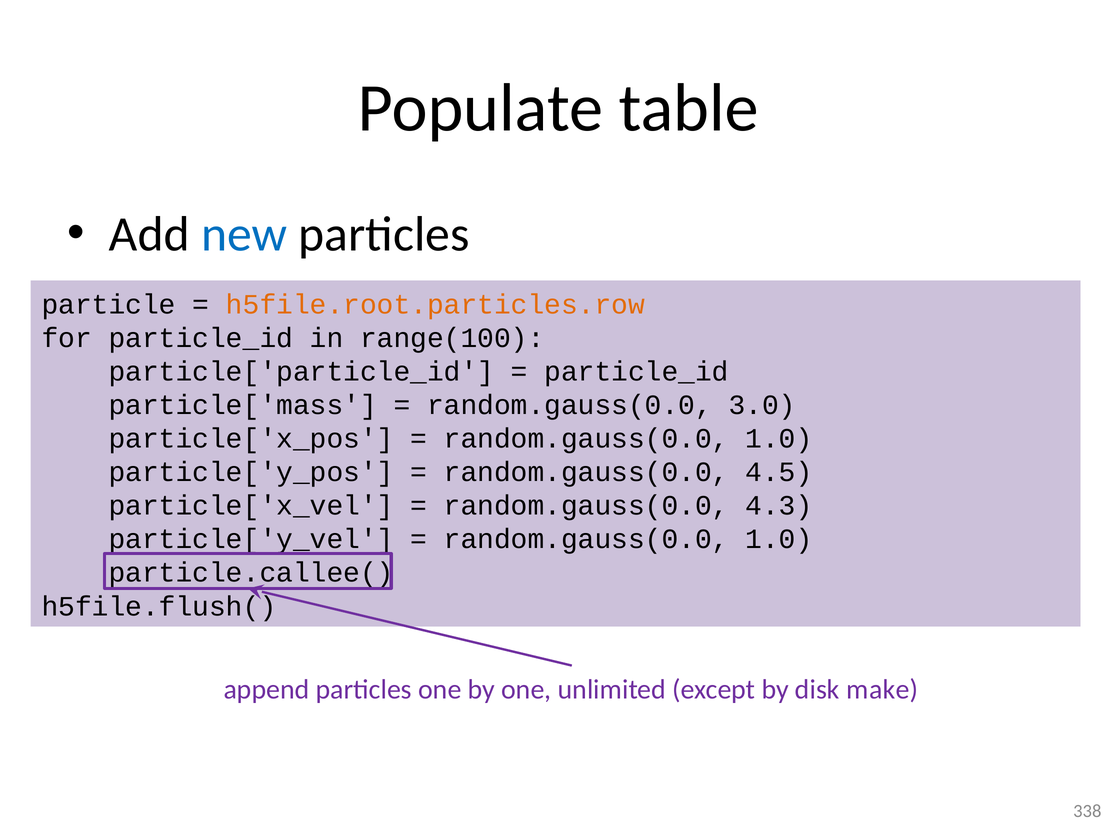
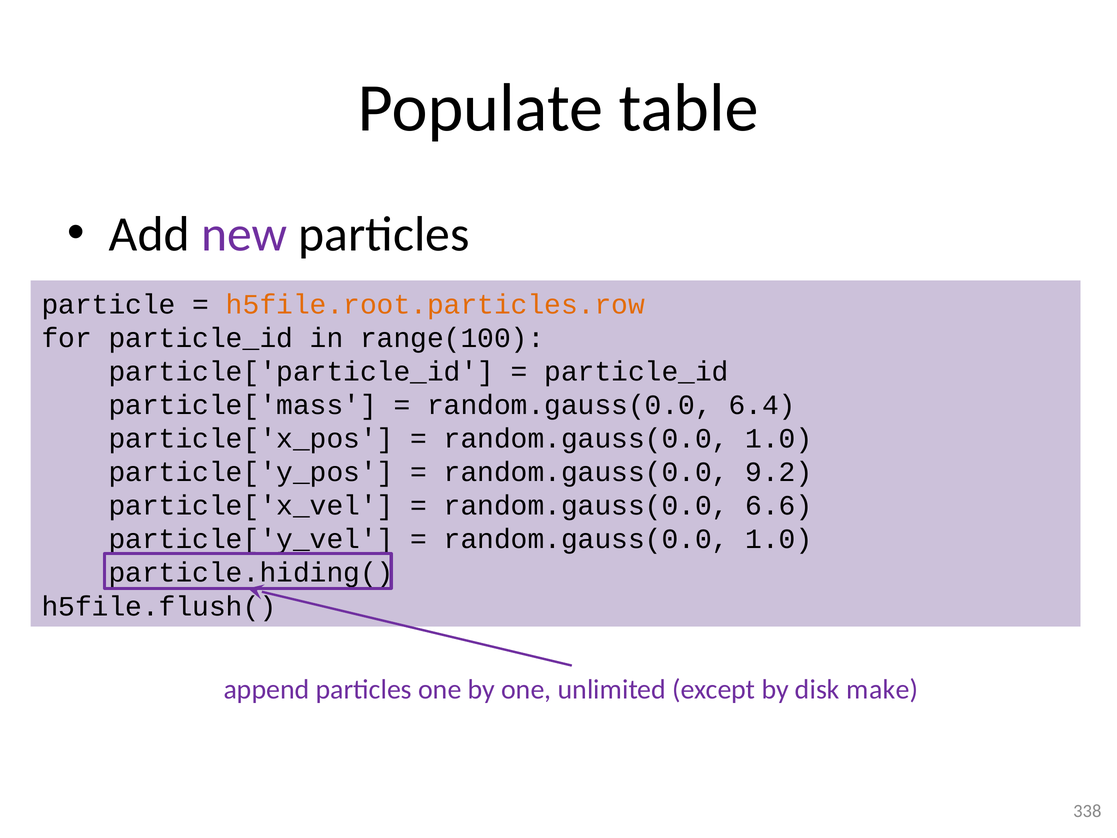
new colour: blue -> purple (244, 234)
3.0: 3.0 -> 6.4 (762, 405)
4.5: 4.5 -> 9.2 (779, 472)
4.3: 4.3 -> 6.6 (779, 506)
particle.callee(: particle.callee( -> particle.hiding( (251, 573)
